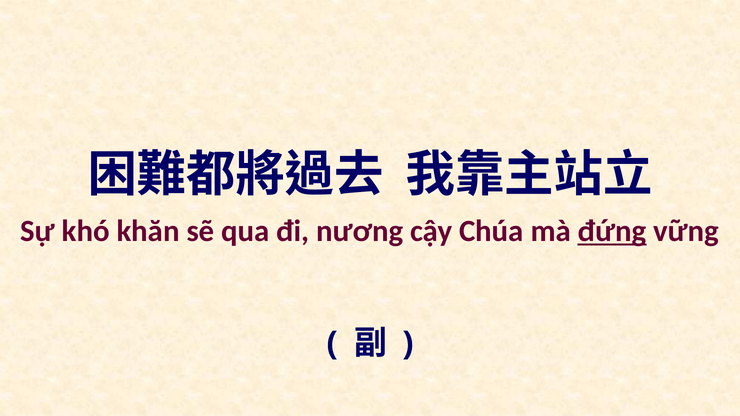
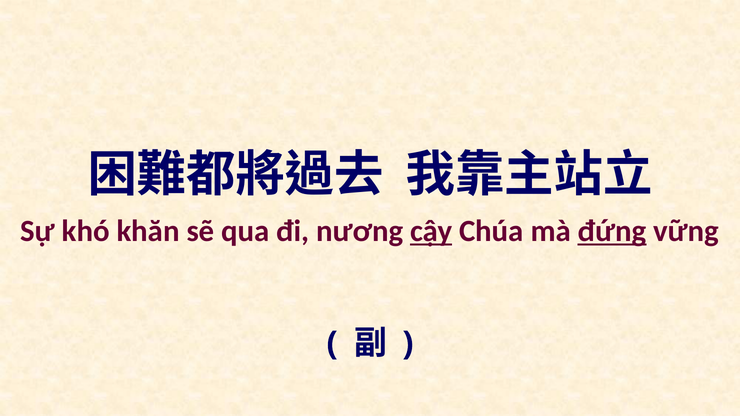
cậy underline: none -> present (431, 231)
